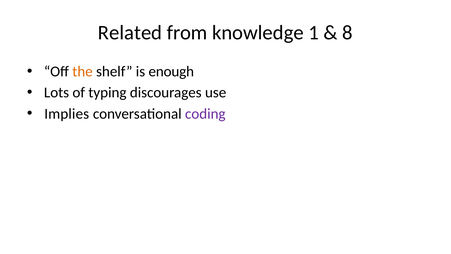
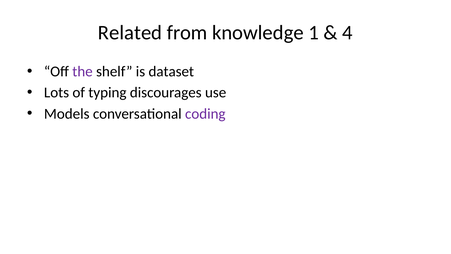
8: 8 -> 4 (348, 33)
the colour: orange -> purple (83, 72)
enough: enough -> dataset (171, 72)
Implies: Implies -> Models (67, 114)
